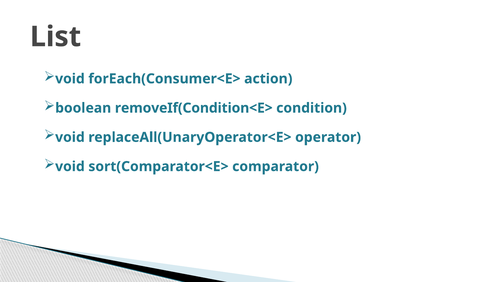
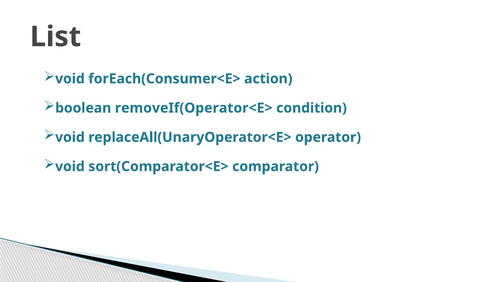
removeIf(Condition<E>: removeIf(Condition<E> -> removeIf(Operator<E> (194, 108)
